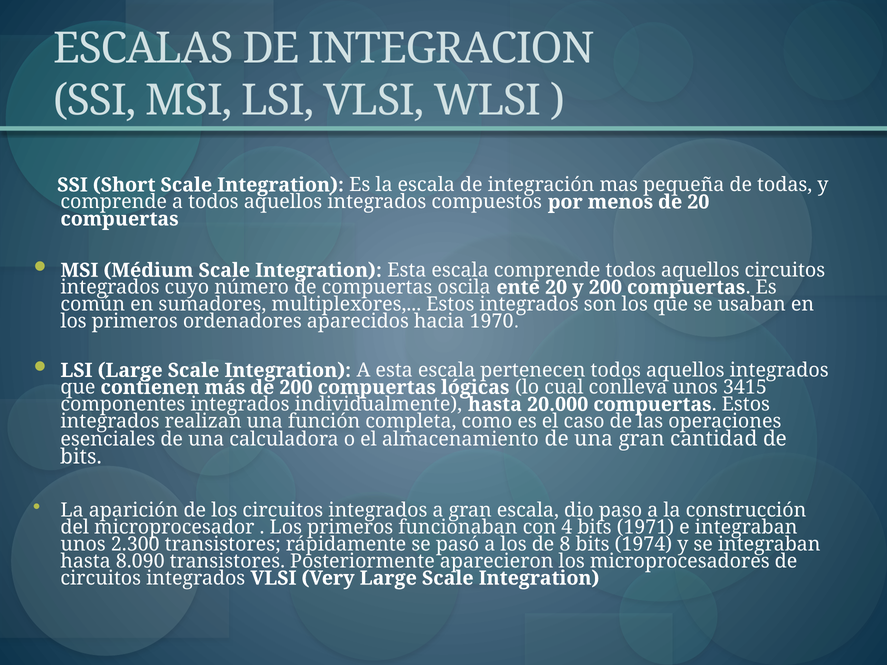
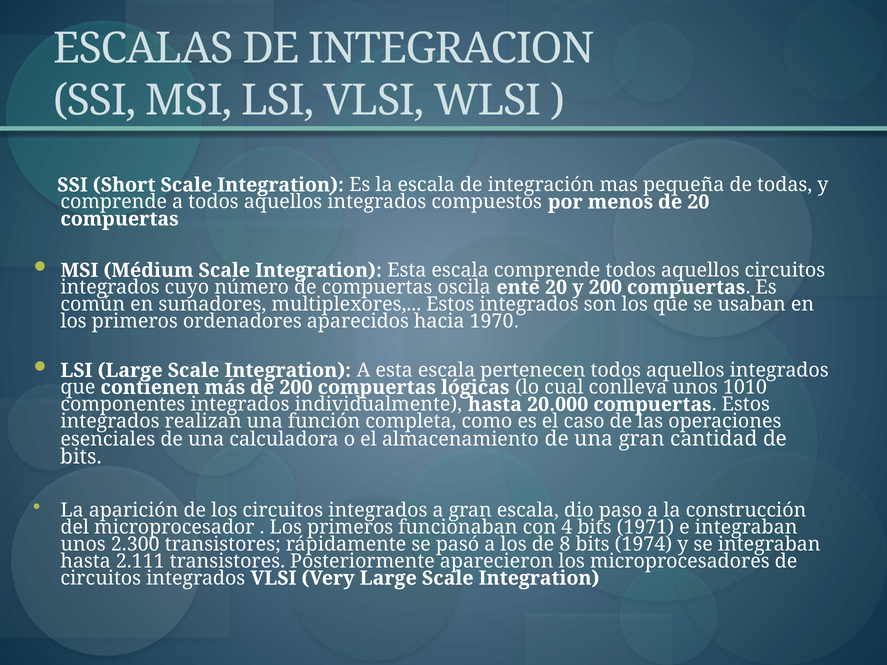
3415: 3415 -> 1010 (745, 388)
8.090: 8.090 -> 2.111 (140, 561)
